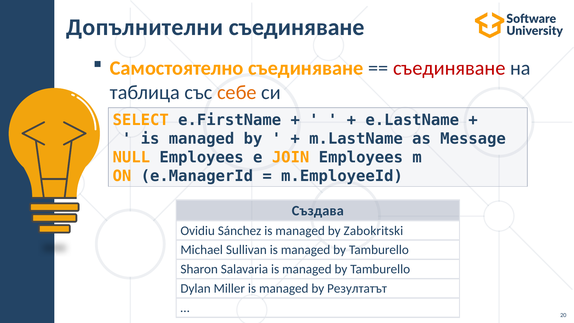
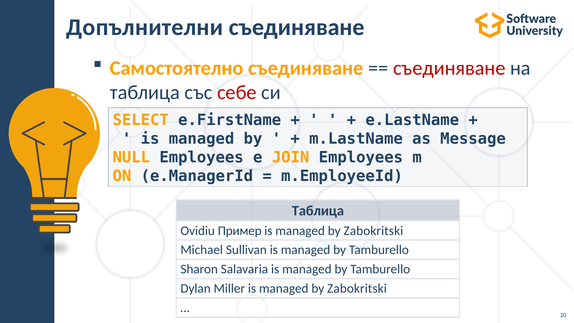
себе colour: orange -> red (237, 92)
Създава: Създава -> Таблица (318, 211)
Sánchez: Sánchez -> Пример (240, 231)
Резултатът: Резултатът -> Zabokritski (357, 288)
